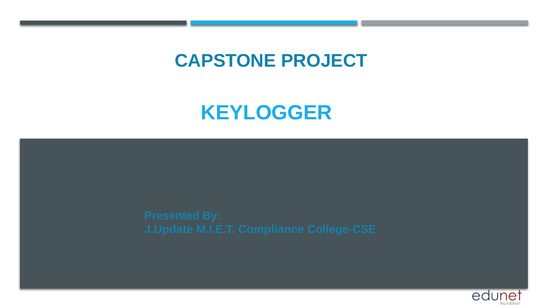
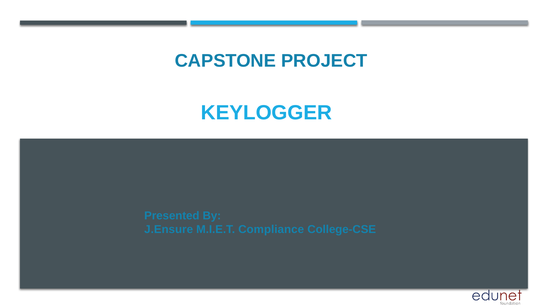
J.Update: J.Update -> J.Ensure (169, 230)
